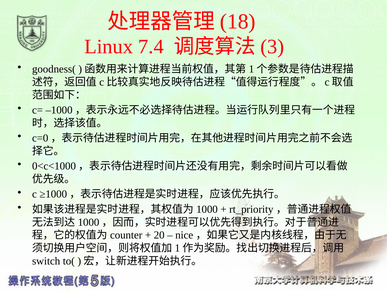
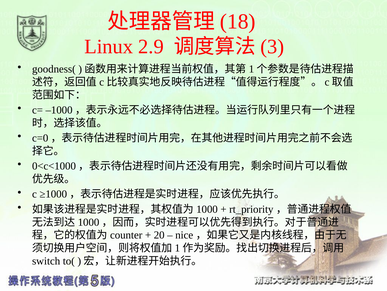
7.4: 7.4 -> 2.9 (151, 47)
